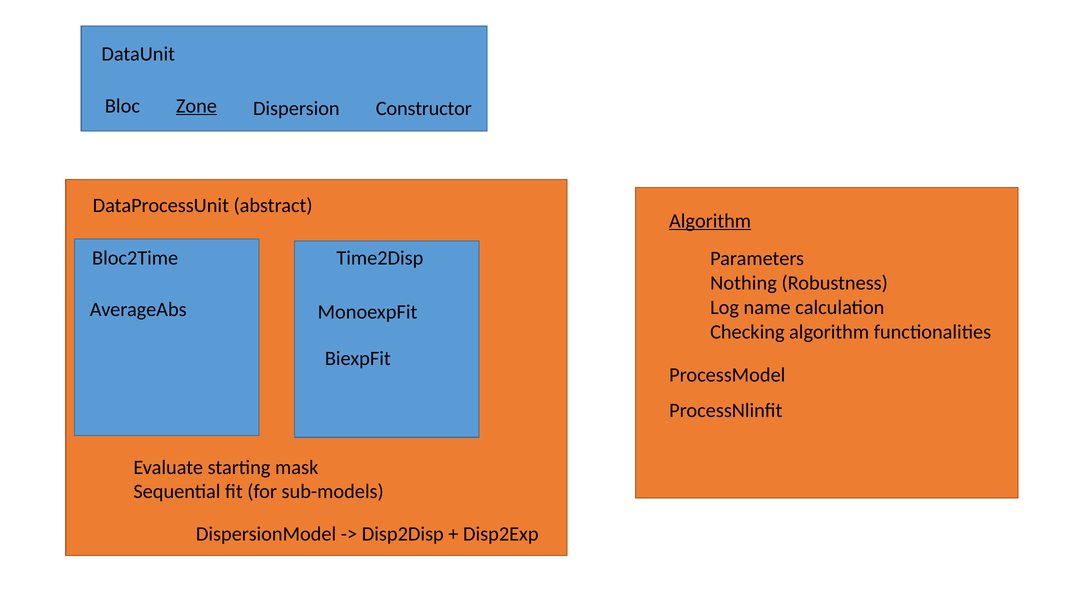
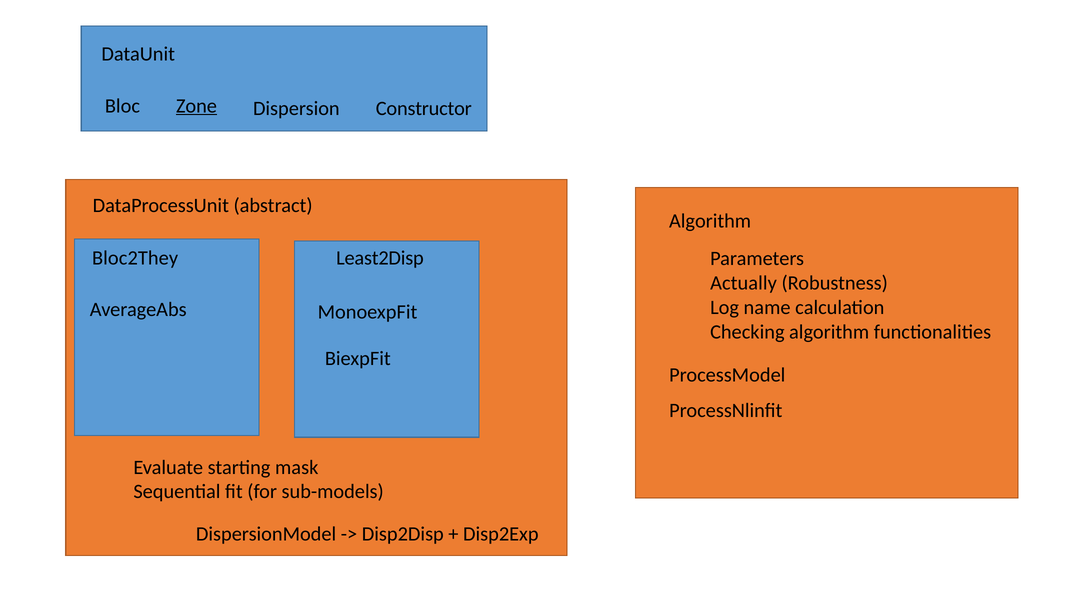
Algorithm underline: present -> none (710, 221)
Bloc2Time: Bloc2Time -> Bloc2They (135, 258)
Time2Disp: Time2Disp -> Least2Disp (380, 258)
Nothing: Nothing -> Actually (744, 283)
